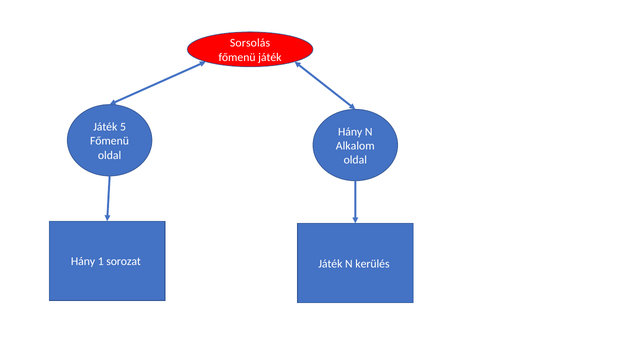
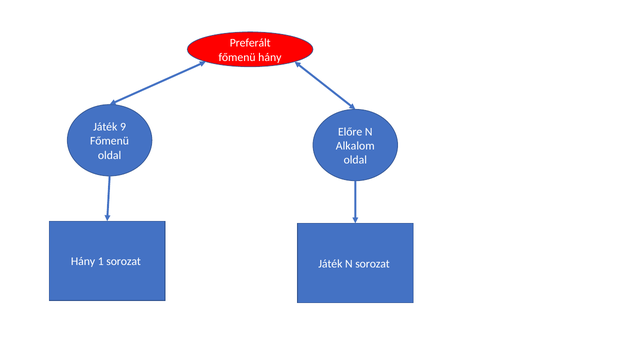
Sorsolás: Sorsolás -> Preferált (250, 43)
főmenü játék: játék -> hány (270, 57)
5: 5 -> 9 (123, 127)
Hány: Hány -> Előre (350, 132)
N kerülés: kerülés -> sorozat (373, 264)
